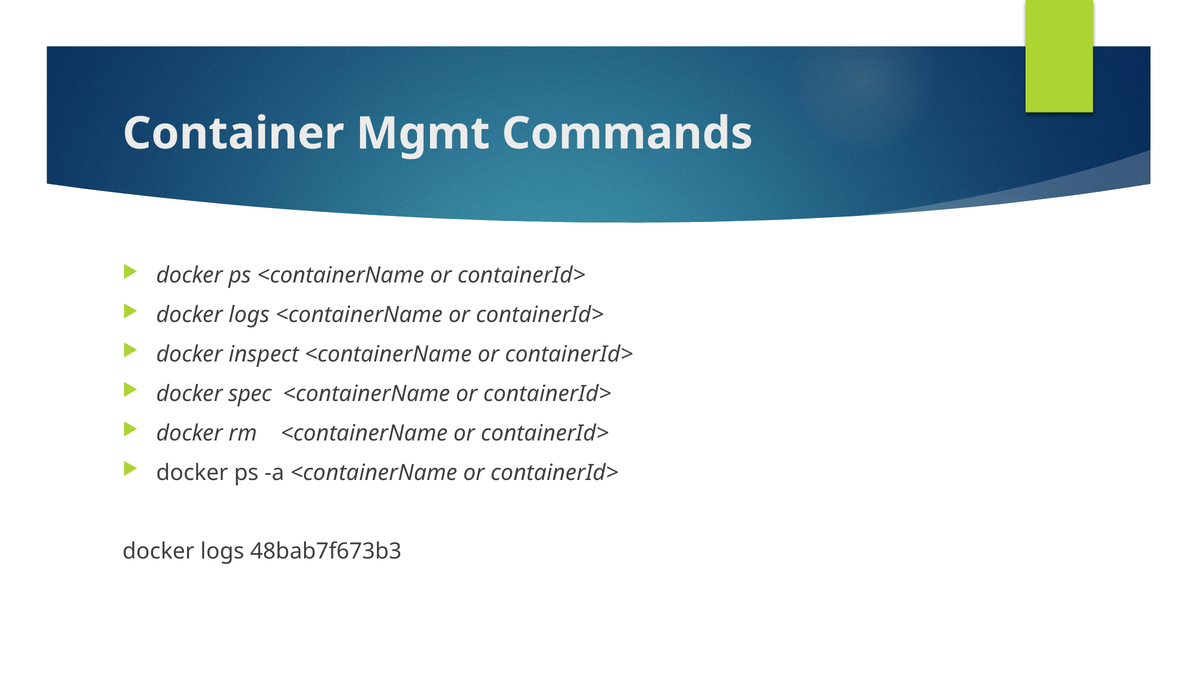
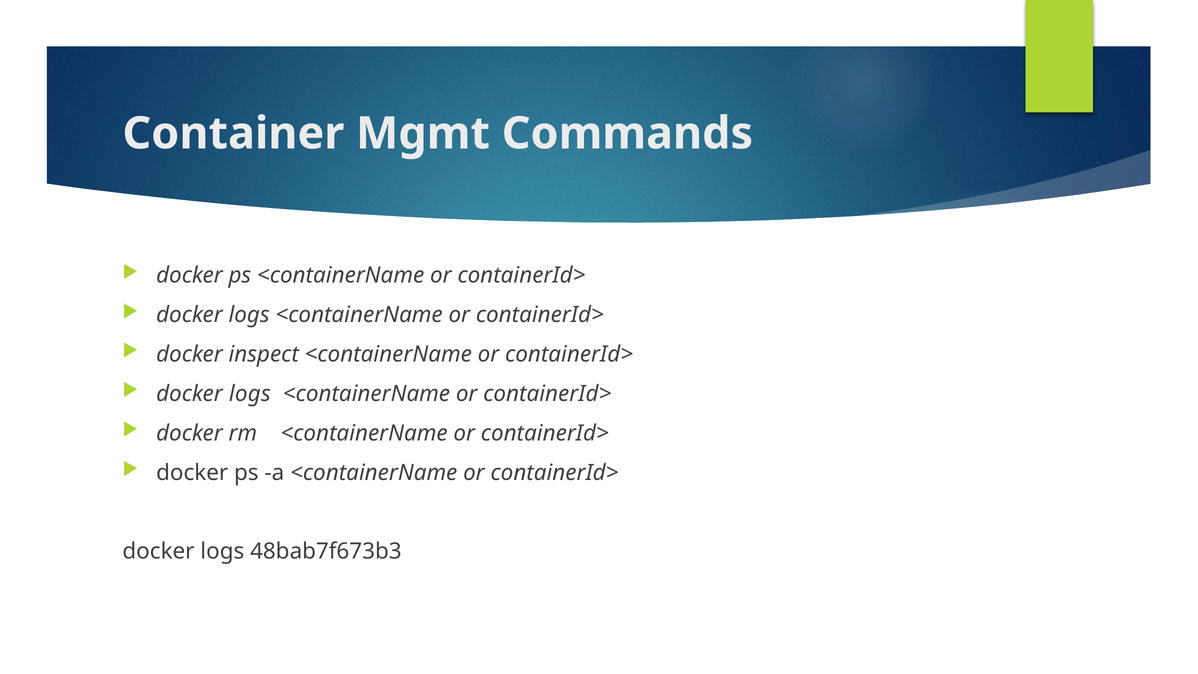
spec: spec -> logs (250, 394)
